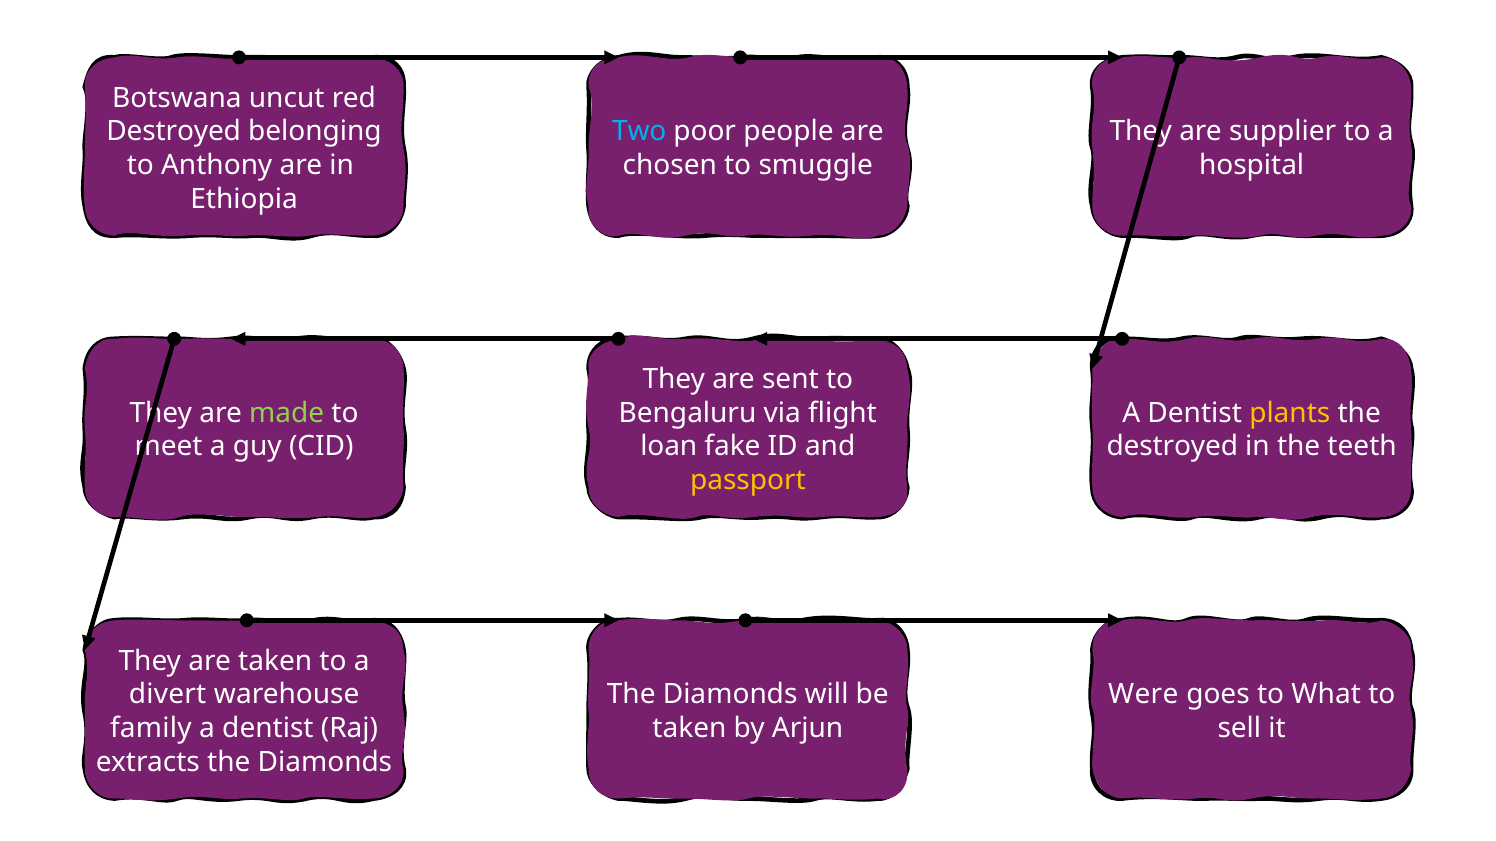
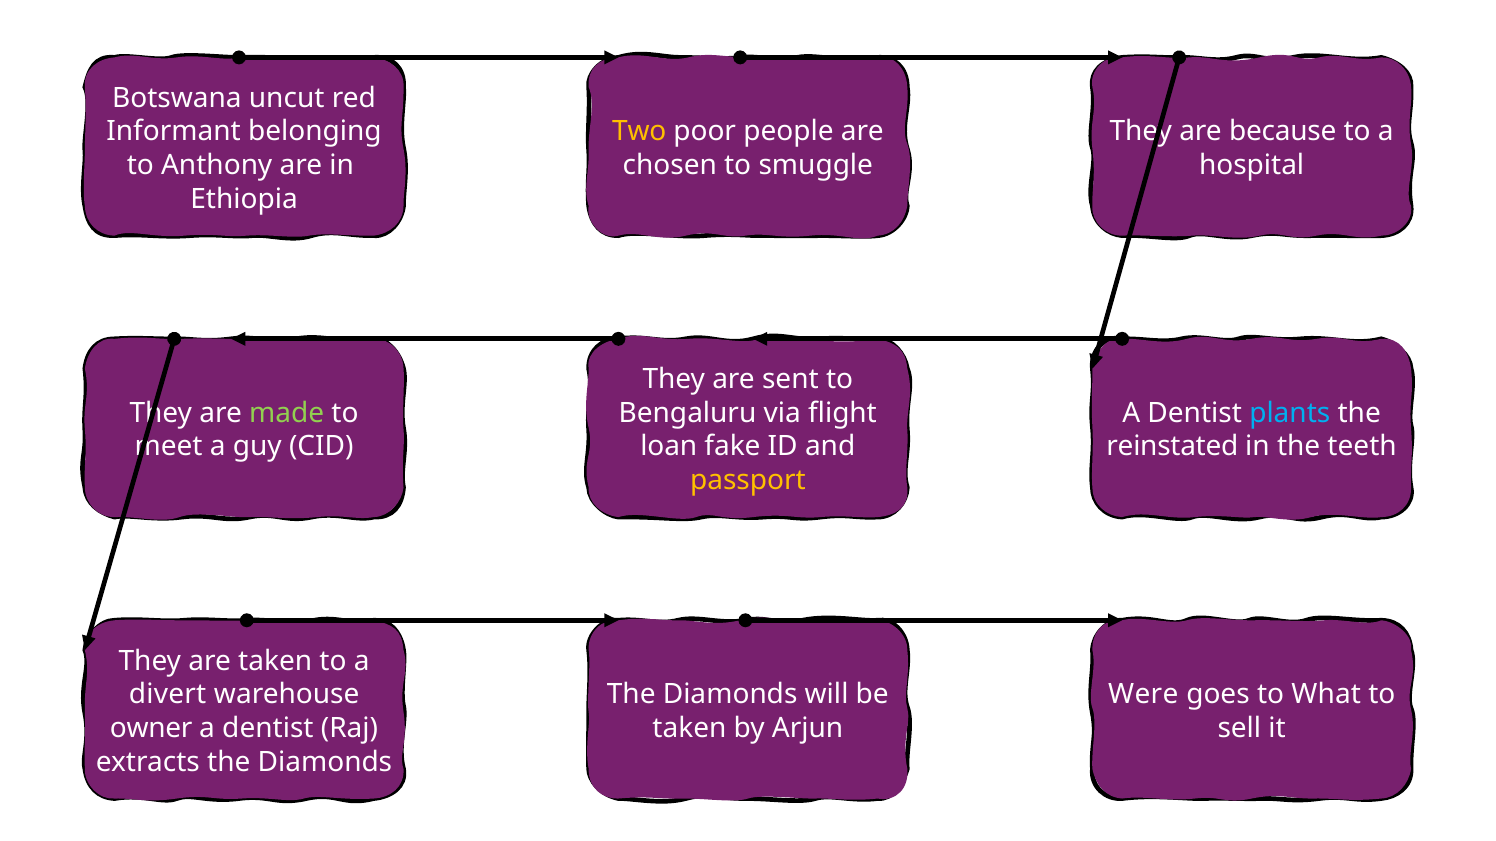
Destroyed: Destroyed -> Informant (174, 132)
Two colour: light blue -> yellow (639, 132)
supplier: supplier -> because (1283, 132)
plants colour: yellow -> light blue (1290, 413)
destroyed: destroyed -> reinstated (1172, 447)
family: family -> owner (151, 729)
